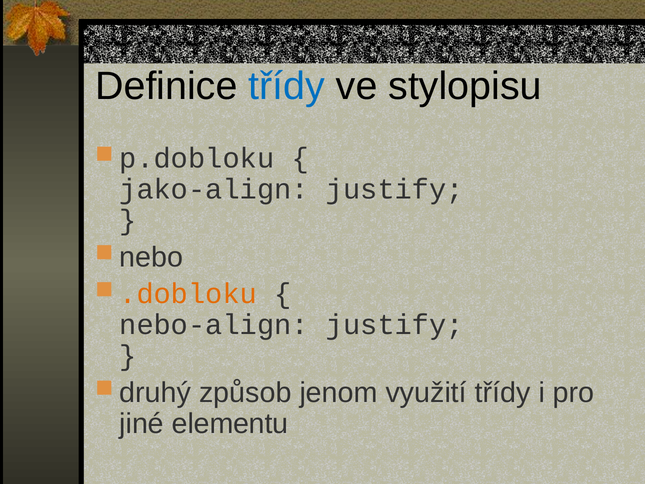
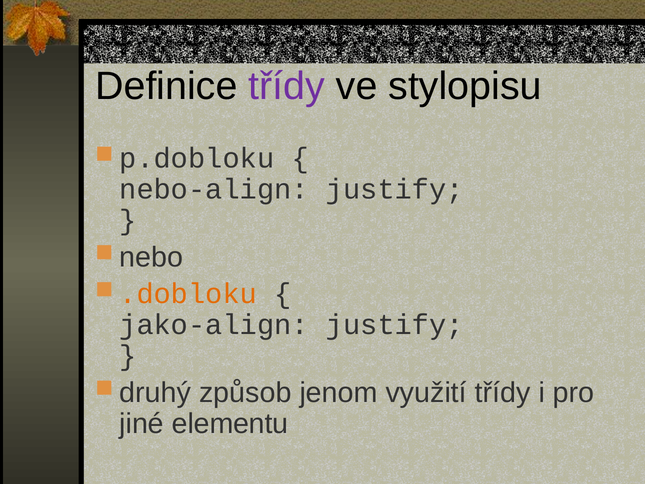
třídy colour: blue -> purple (287, 86)
jako-align: jako-align -> nebo-align (214, 189)
nebo-align: nebo-align -> jako-align (214, 325)
